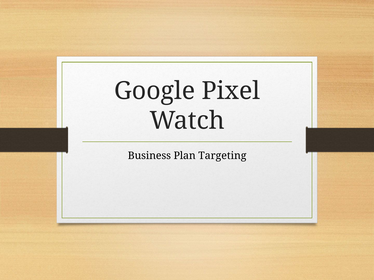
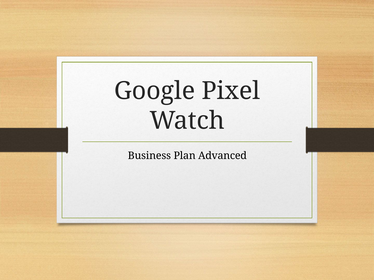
Targeting: Targeting -> Advanced (222, 156)
